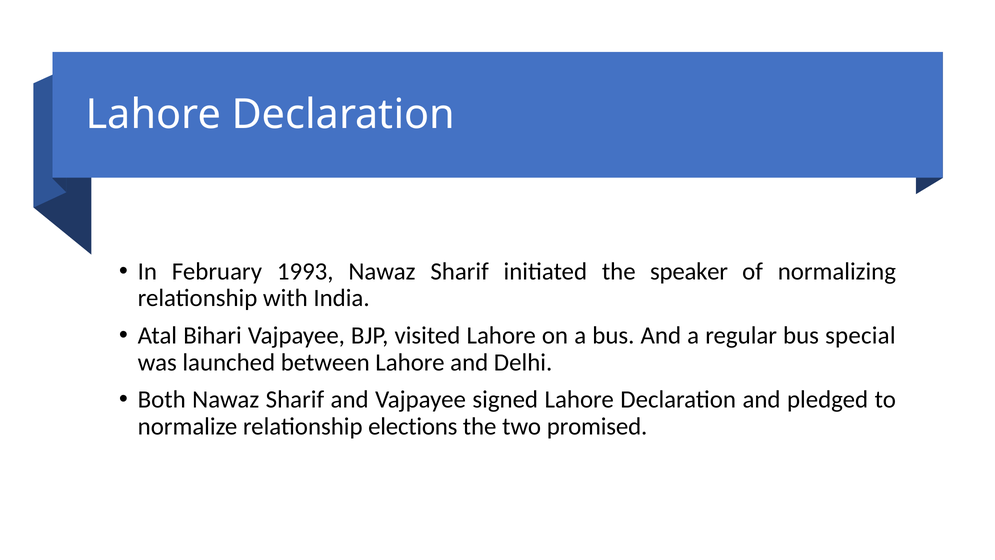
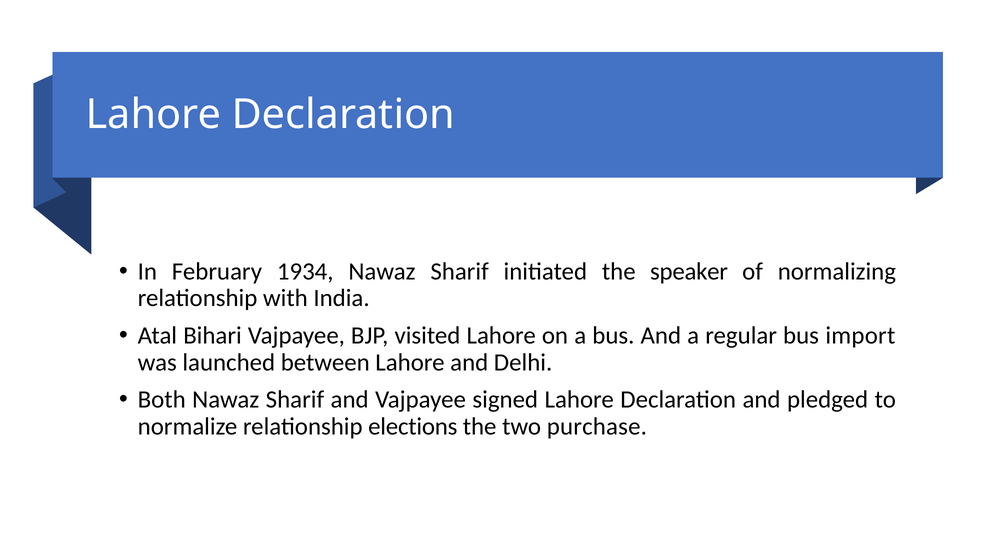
1993: 1993 -> 1934 (305, 271)
special: special -> import (860, 335)
promised: promised -> purchase (597, 426)
